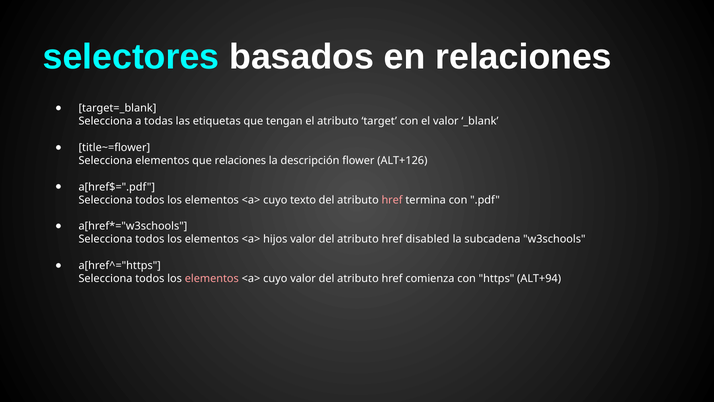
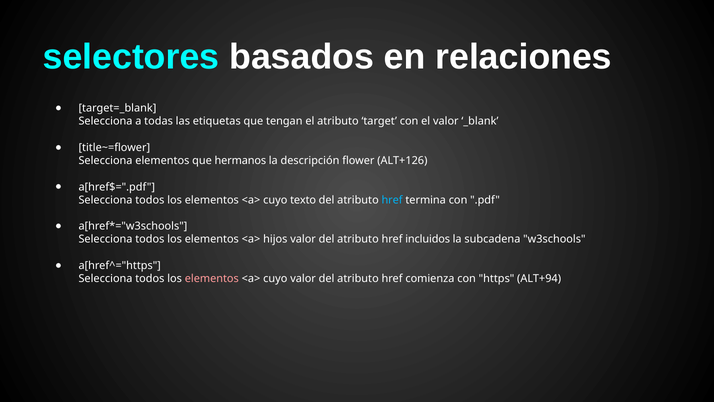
que relaciones: relaciones -> hermanos (240, 161)
href colour: pink -> light blue (392, 200)
disabled: disabled -> incluidos (428, 239)
